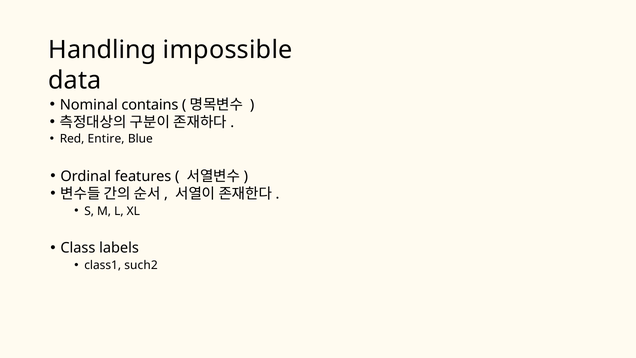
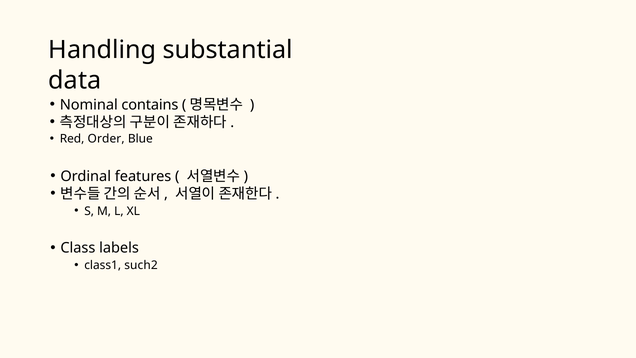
impossible: impossible -> substantial (228, 50)
Entire: Entire -> Order (106, 139)
